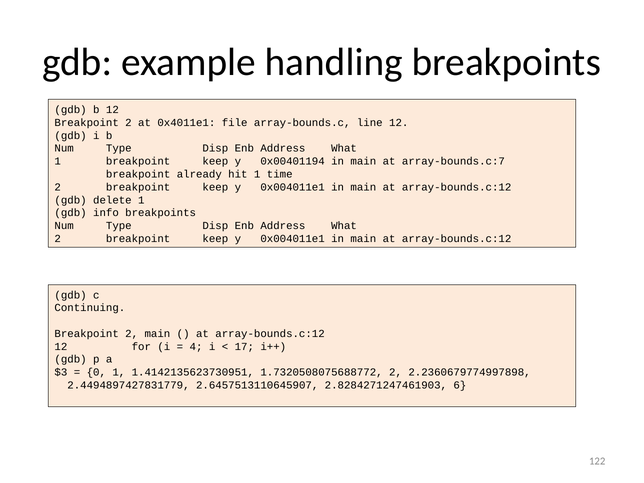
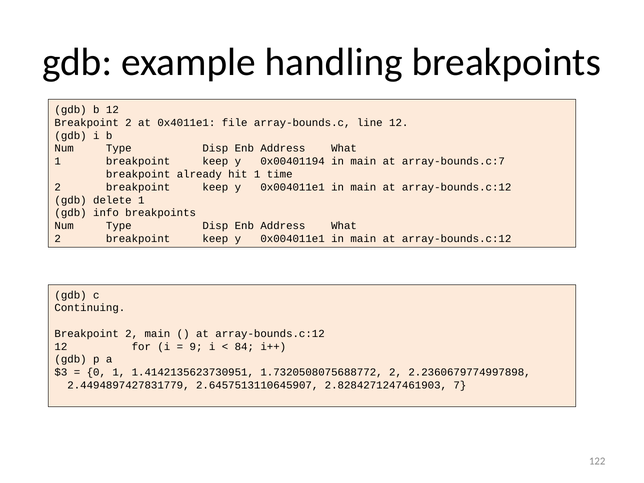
4: 4 -> 9 (196, 347)
17: 17 -> 84 (244, 347)
6: 6 -> 7 (460, 385)
